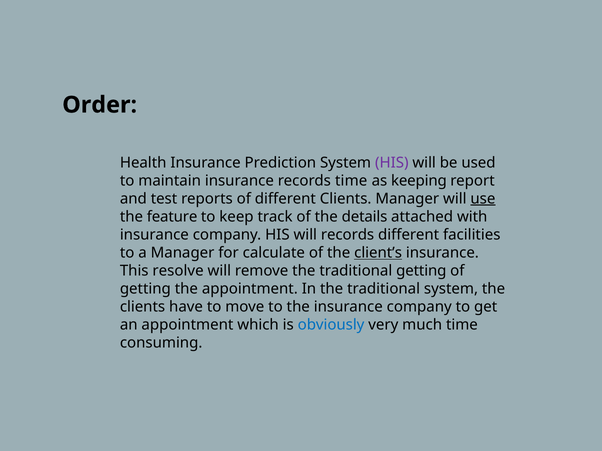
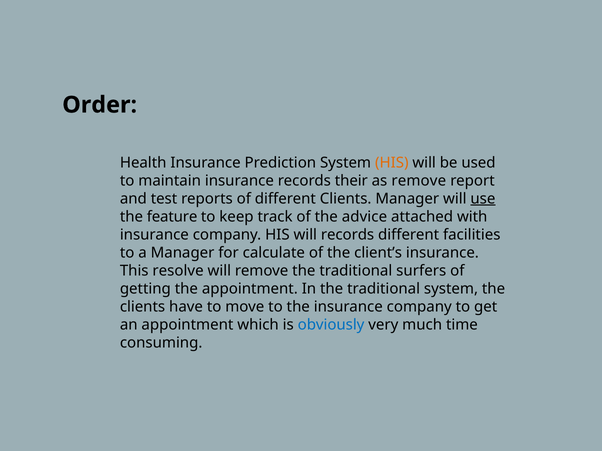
HIS colour: purple -> orange (392, 163)
records time: time -> their (351, 181)
as keeping: keeping -> remove (419, 181)
details: details -> advice (364, 217)
client’s underline: present -> none (378, 253)
traditional getting: getting -> surfers (421, 271)
